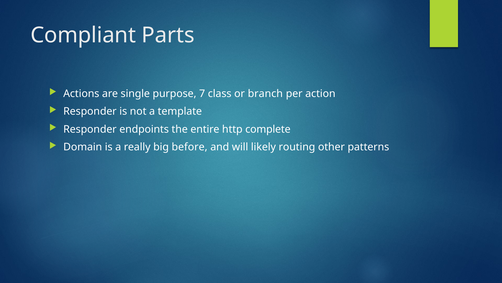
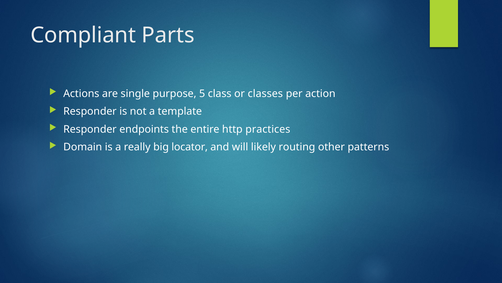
7: 7 -> 5 (202, 93)
branch: branch -> classes (265, 93)
complete: complete -> practices (268, 129)
before: before -> locator (190, 147)
